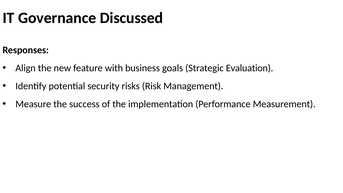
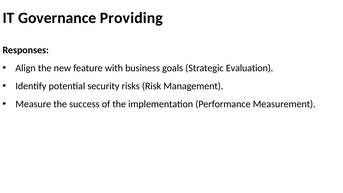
Discussed: Discussed -> Providing (131, 18)
